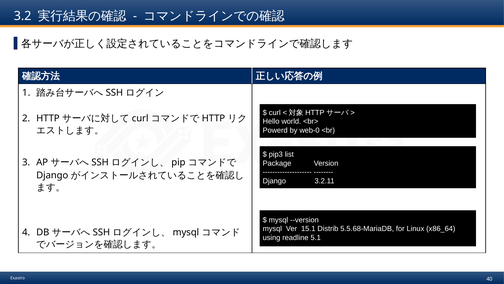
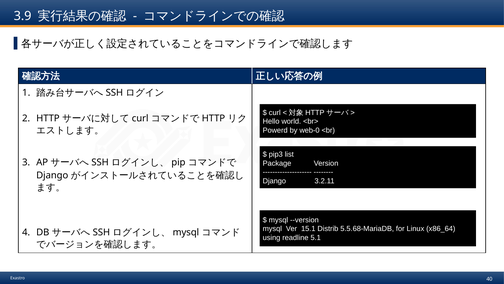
3.2: 3.2 -> 3.9 (23, 16)
